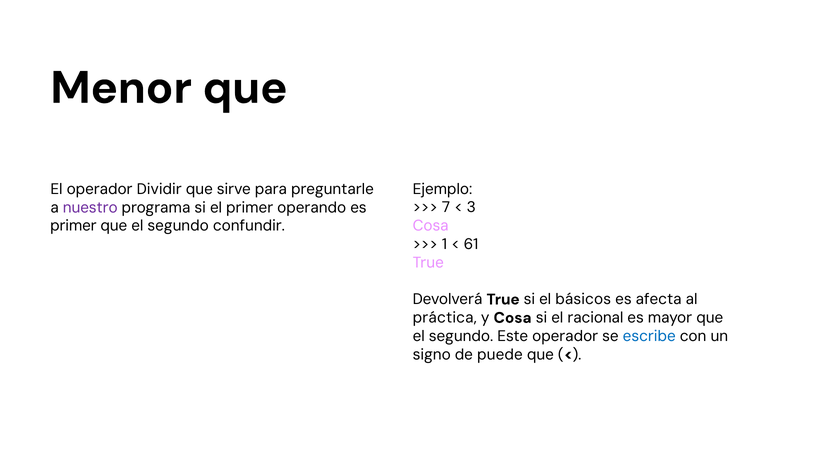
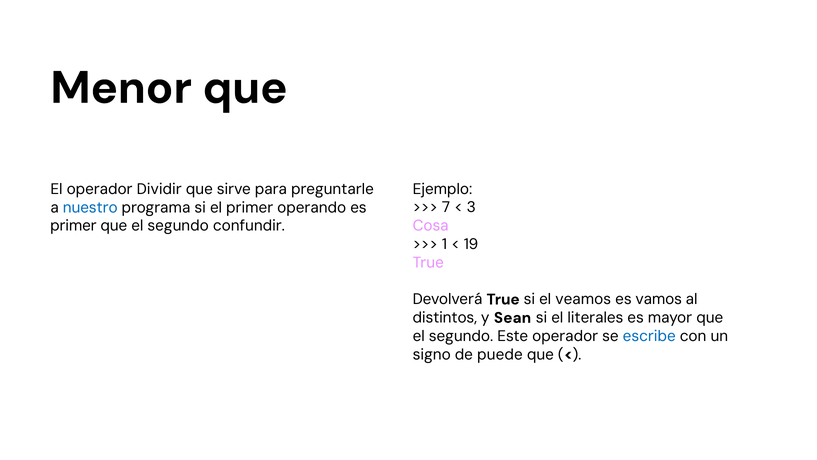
nuestro colour: purple -> blue (90, 207)
61: 61 -> 19 (471, 244)
básicos: básicos -> veamos (583, 299)
afecta: afecta -> vamos (659, 299)
práctica: práctica -> distintos (445, 317)
y Cosa: Cosa -> Sean (513, 317)
racional: racional -> literales (595, 317)
